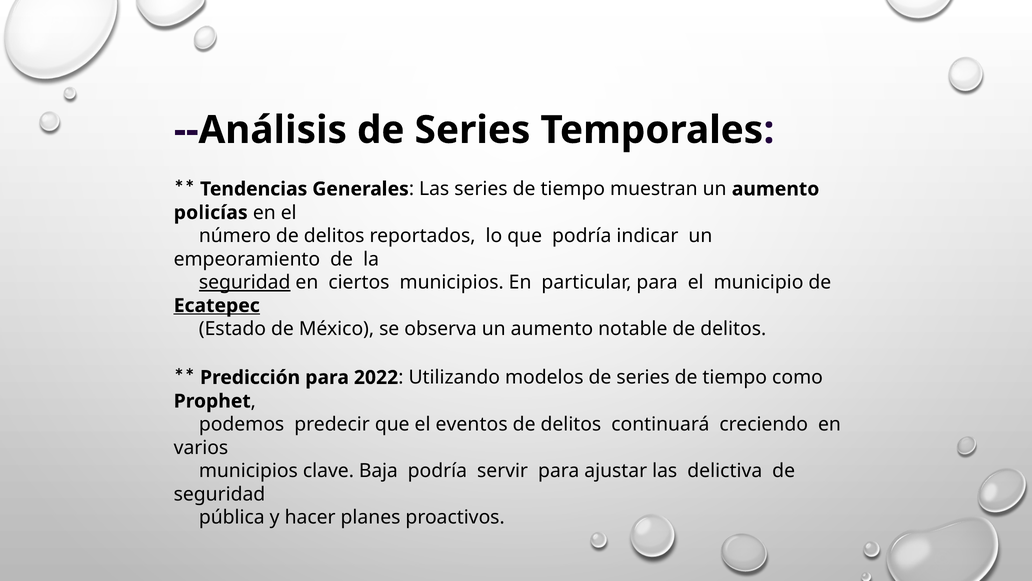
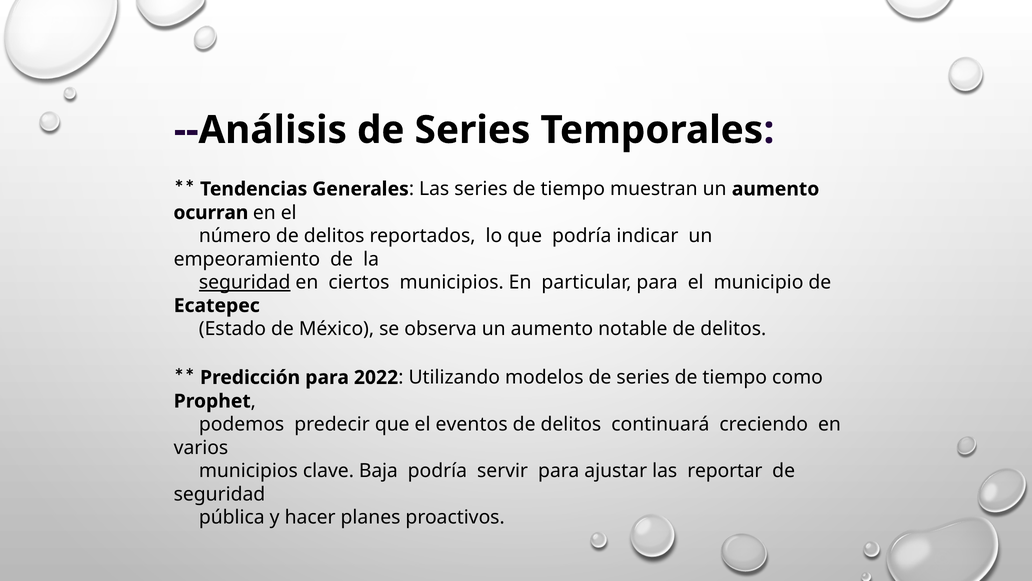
policías: policías -> ocurran (211, 212)
Ecatepec underline: present -> none (217, 305)
delictiva: delictiva -> reportar (725, 471)
